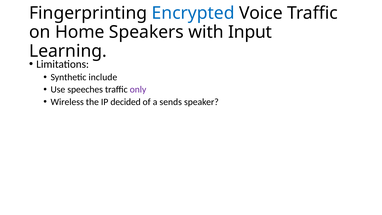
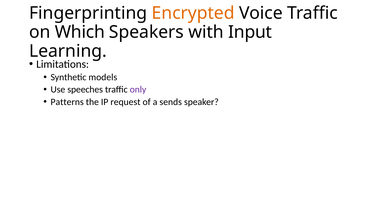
Encrypted colour: blue -> orange (193, 13)
Home: Home -> Which (80, 32)
include: include -> models (103, 77)
Wireless: Wireless -> Patterns (67, 102)
decided: decided -> request (125, 102)
